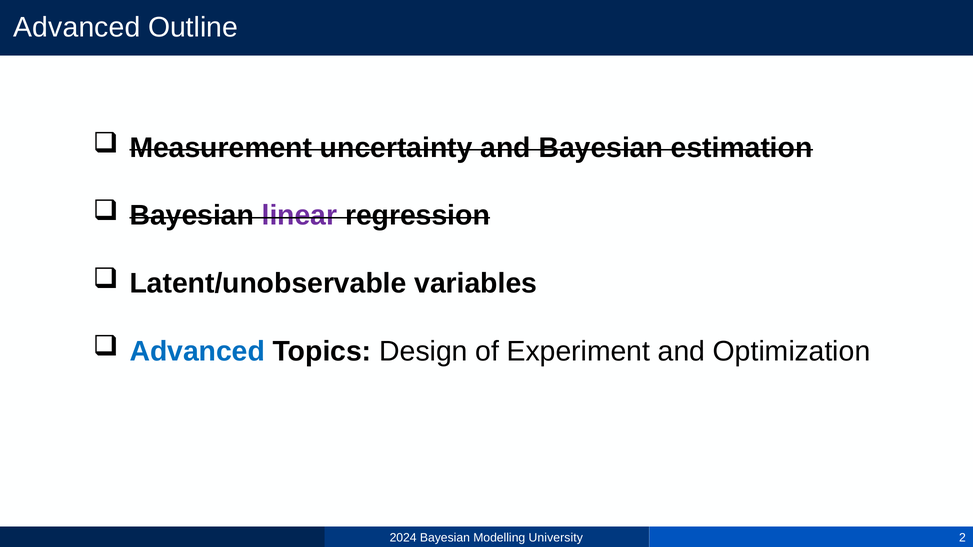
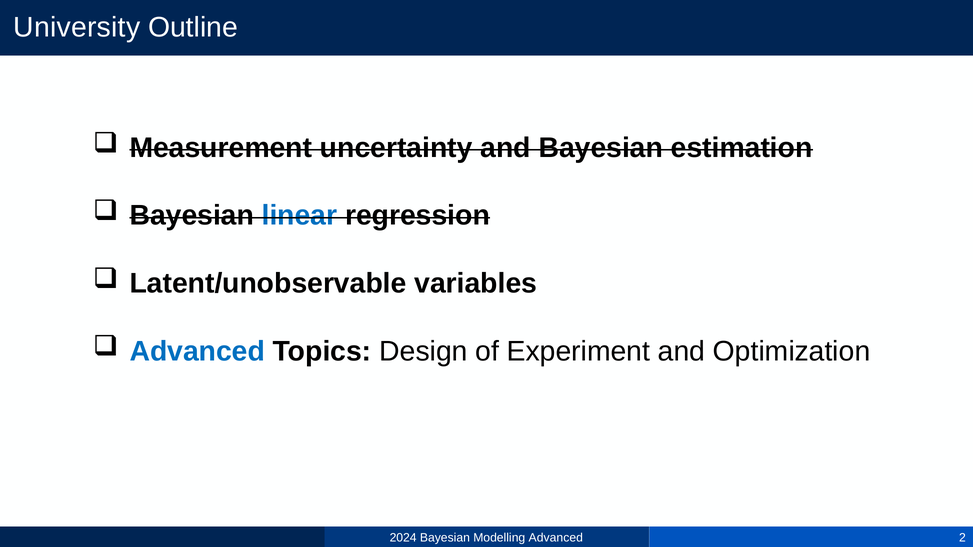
Advanced: Advanced -> University (77, 28)
linear colour: purple -> blue (300, 216)
University: University -> Advanced (556, 538)
